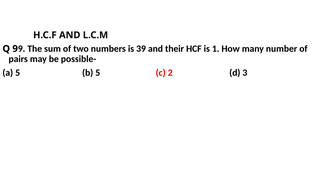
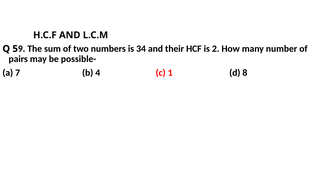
Q 9: 9 -> 5 (15, 49)
39: 39 -> 34 (141, 49)
1: 1 -> 2 (216, 49)
a 5: 5 -> 7 (18, 73)
b 5: 5 -> 4 (98, 73)
2: 2 -> 1 (170, 73)
3: 3 -> 8 (245, 73)
